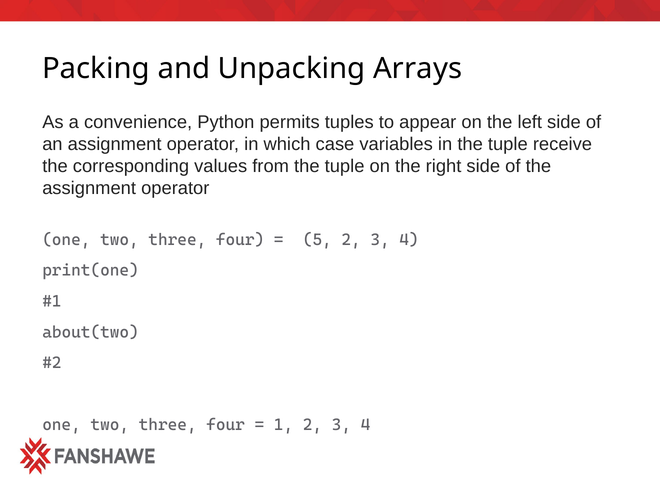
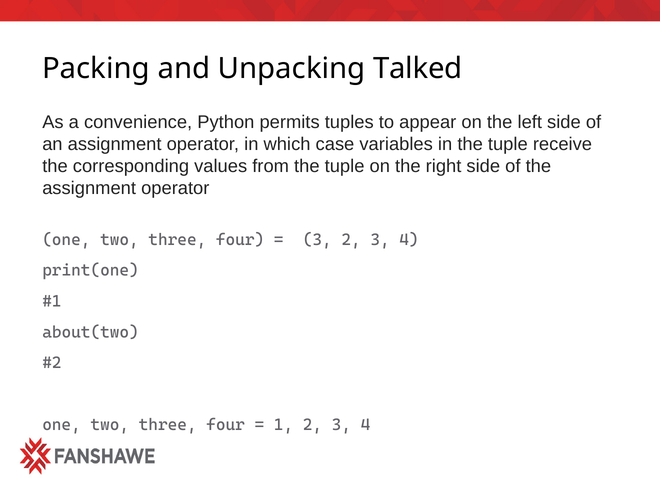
Arrays: Arrays -> Talked (418, 68)
5: 5 -> 3 (317, 240)
